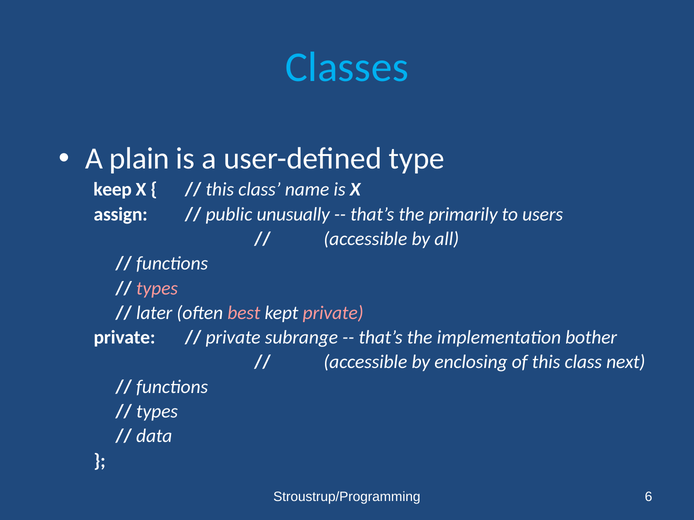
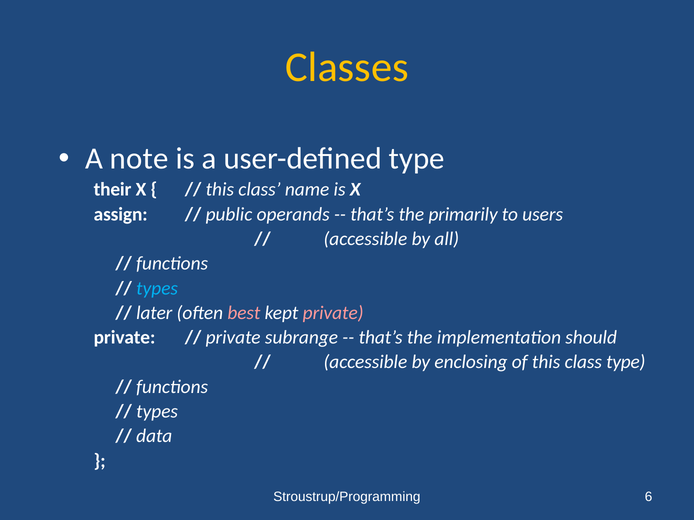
Classes colour: light blue -> yellow (347, 67)
plain: plain -> note (139, 159)
keep: keep -> their (113, 190)
unusually: unusually -> operands (293, 214)
types colour: pink -> light blue (157, 288)
bother: bother -> should (591, 338)
class next: next -> type (626, 362)
